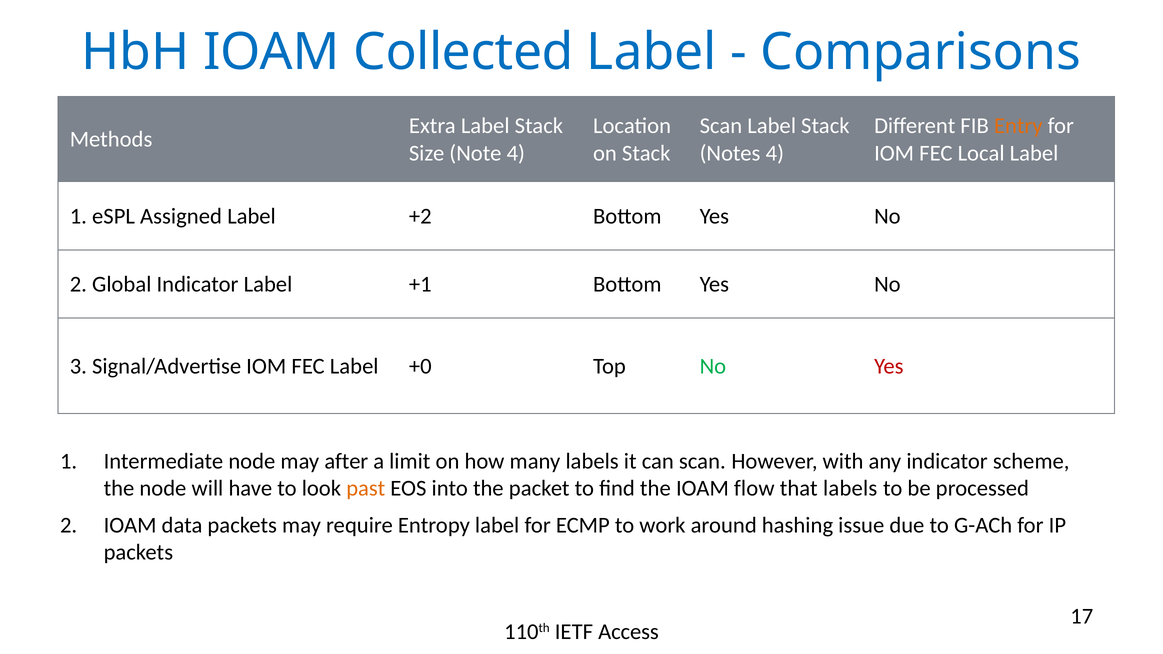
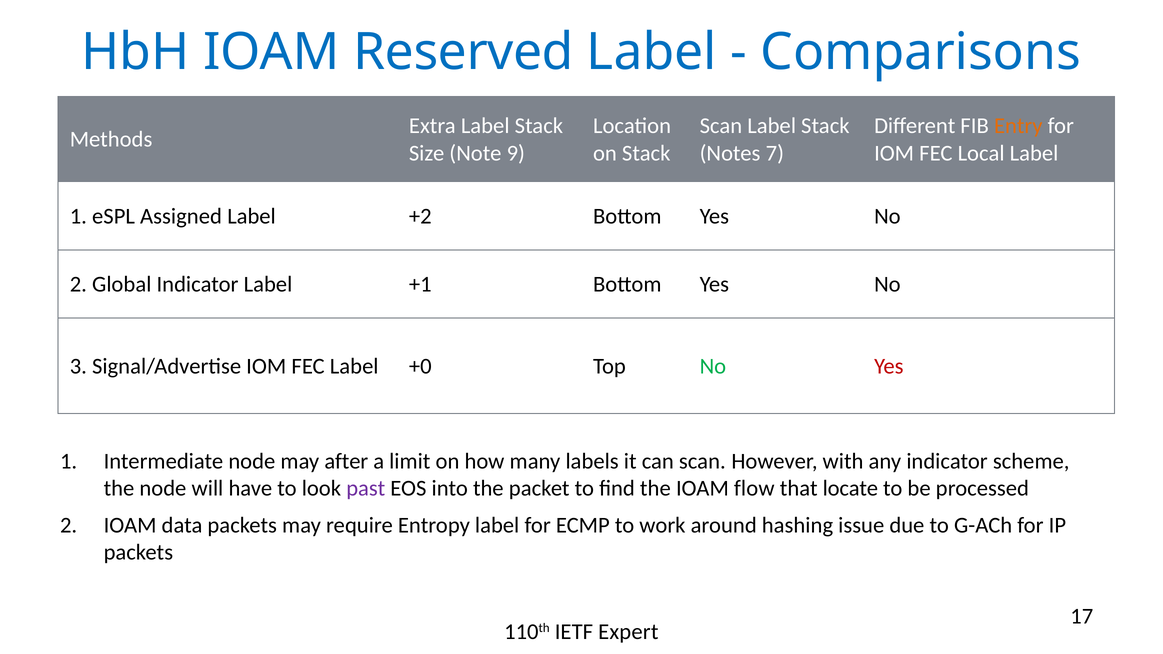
Collected: Collected -> Reserved (463, 52)
Note 4: 4 -> 9 (516, 153)
Notes 4: 4 -> 7 (775, 153)
past colour: orange -> purple (366, 489)
that labels: labels -> locate (850, 489)
Access: Access -> Expert (628, 632)
